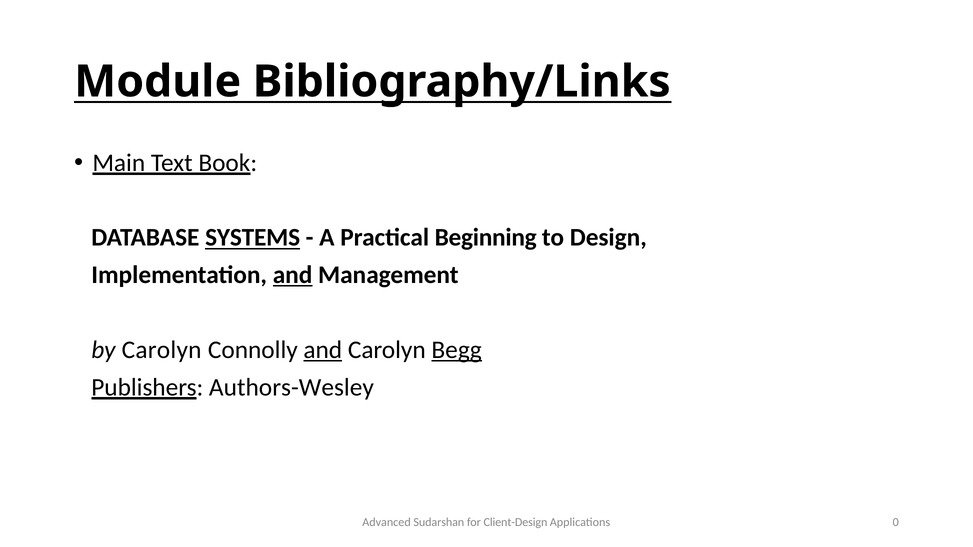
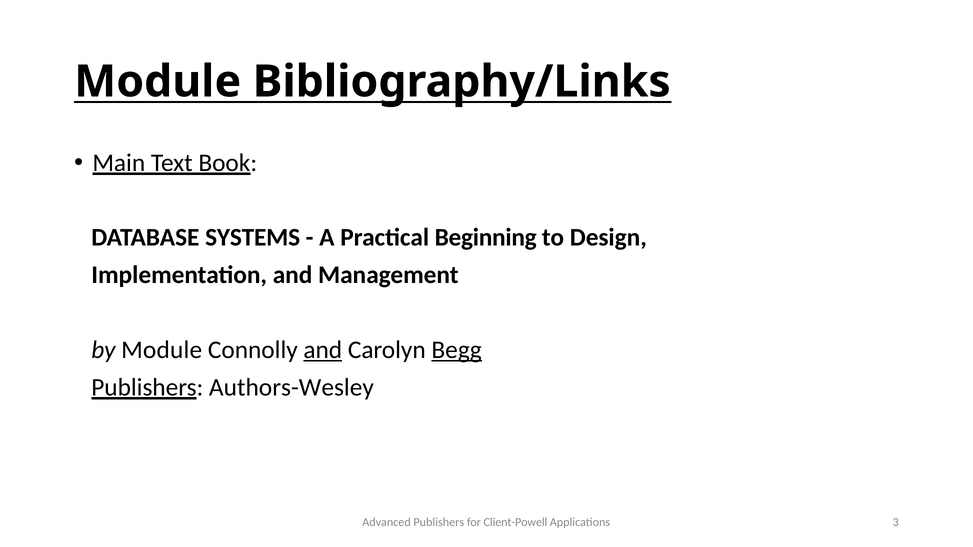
SYSTEMS underline: present -> none (253, 238)
and underline: present -> none (293, 275)
by Carolyn: Carolyn -> Module (162, 350)
Advanced Sudarshan: Sudarshan -> Publishers (439, 523)
Client-Design: Client-Design -> Client-Powell (515, 523)
0: 0 -> 3 (896, 523)
